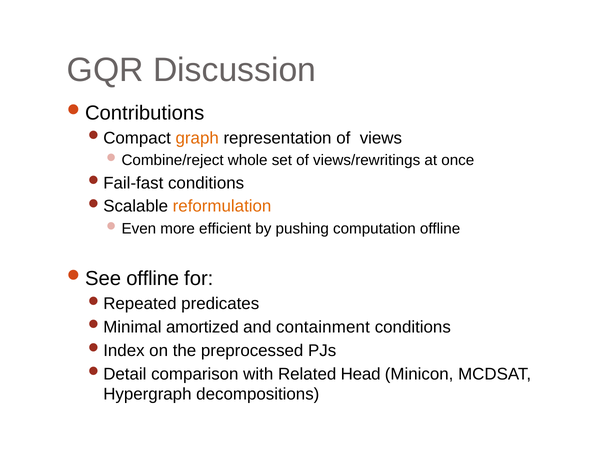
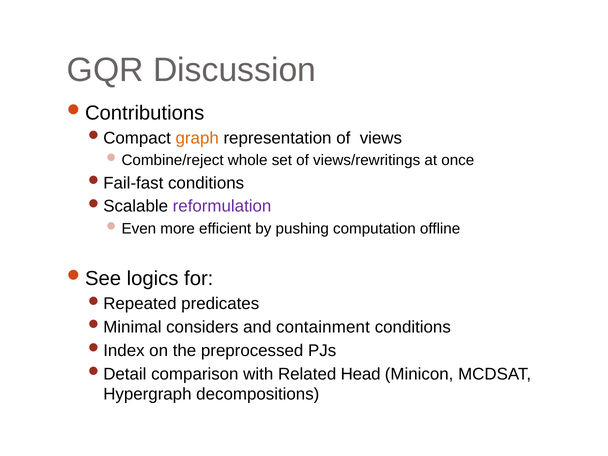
reformulation colour: orange -> purple (222, 206)
offline: offline -> logics (153, 279)
amortized: amortized -> considers (202, 327)
